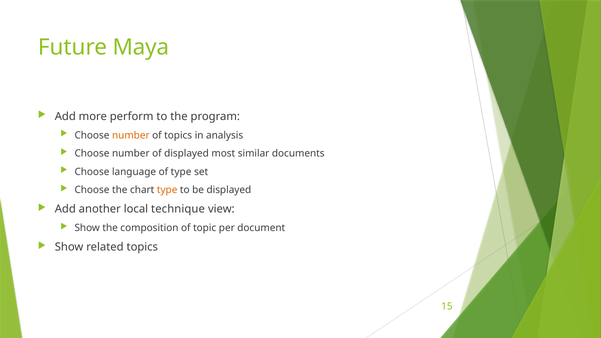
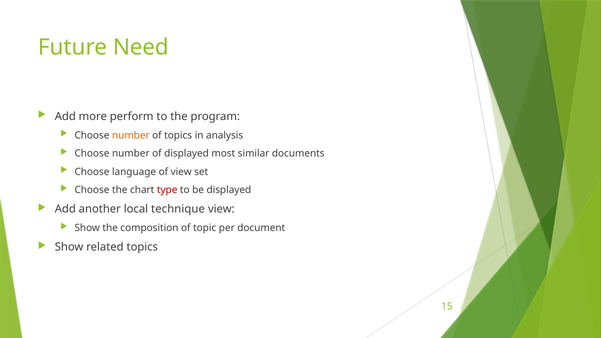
Maya: Maya -> Need (141, 47)
of type: type -> view (181, 172)
type colour: orange -> red (167, 190)
